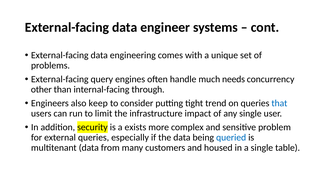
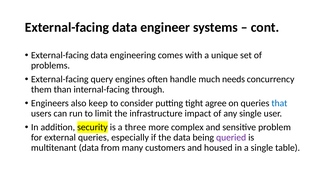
other: other -> them (41, 90)
trend: trend -> agree (216, 103)
exists: exists -> three (135, 127)
queried colour: blue -> purple (231, 137)
